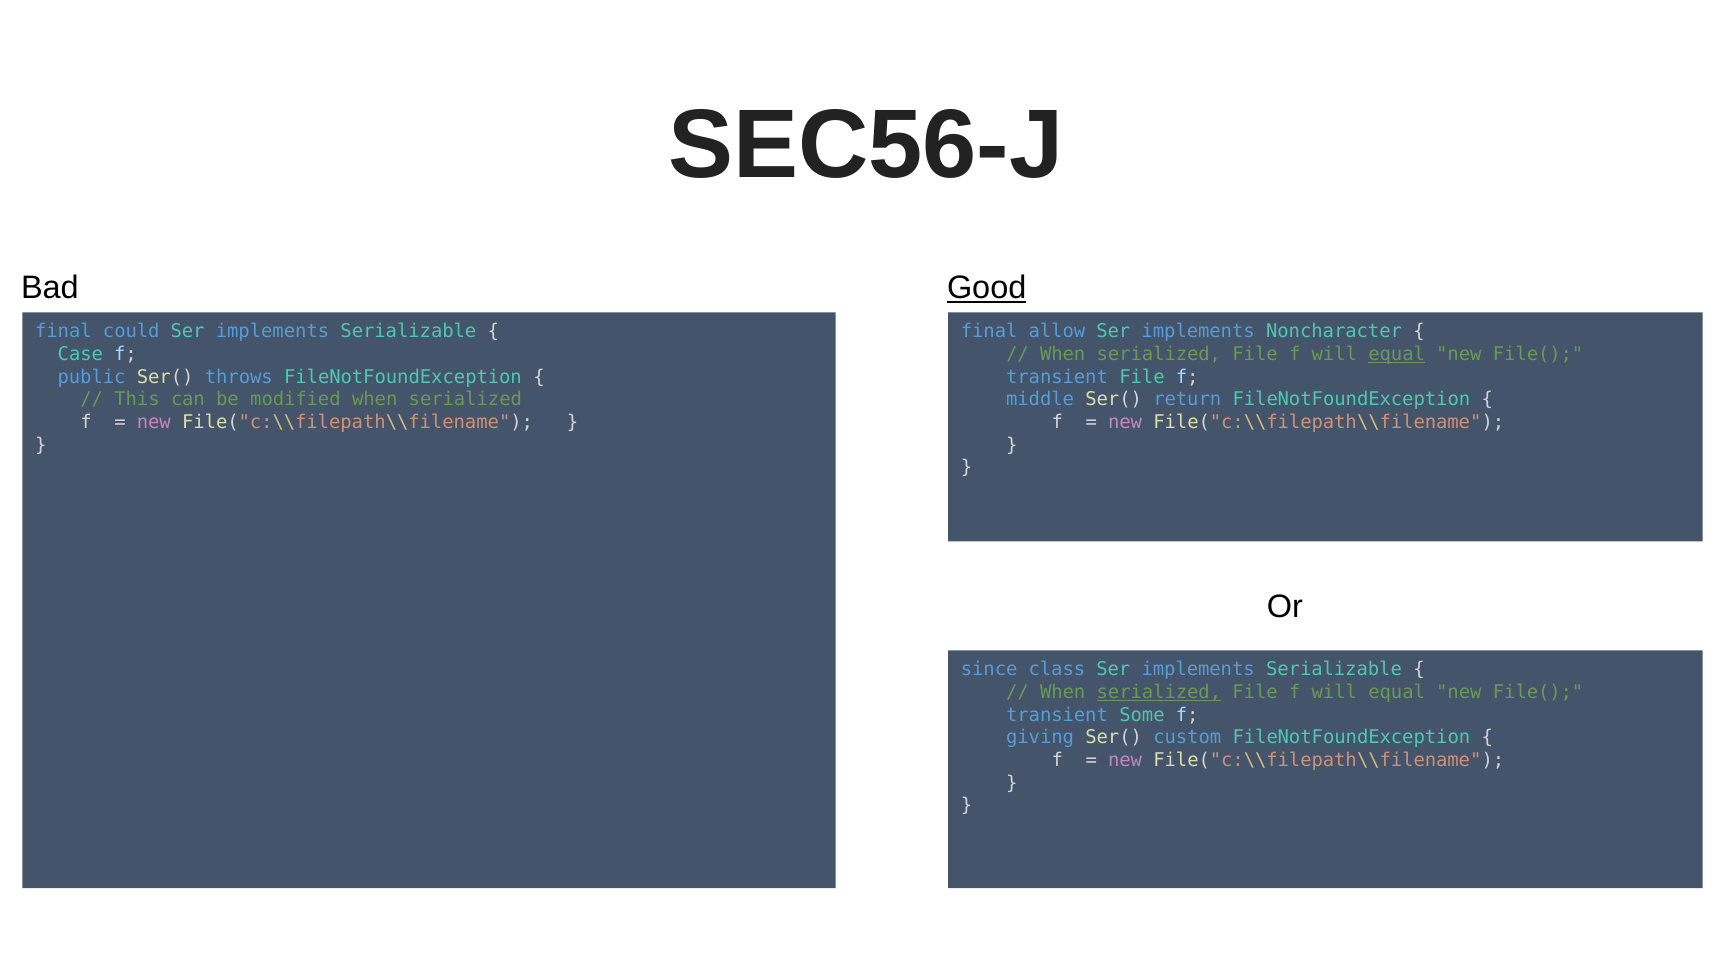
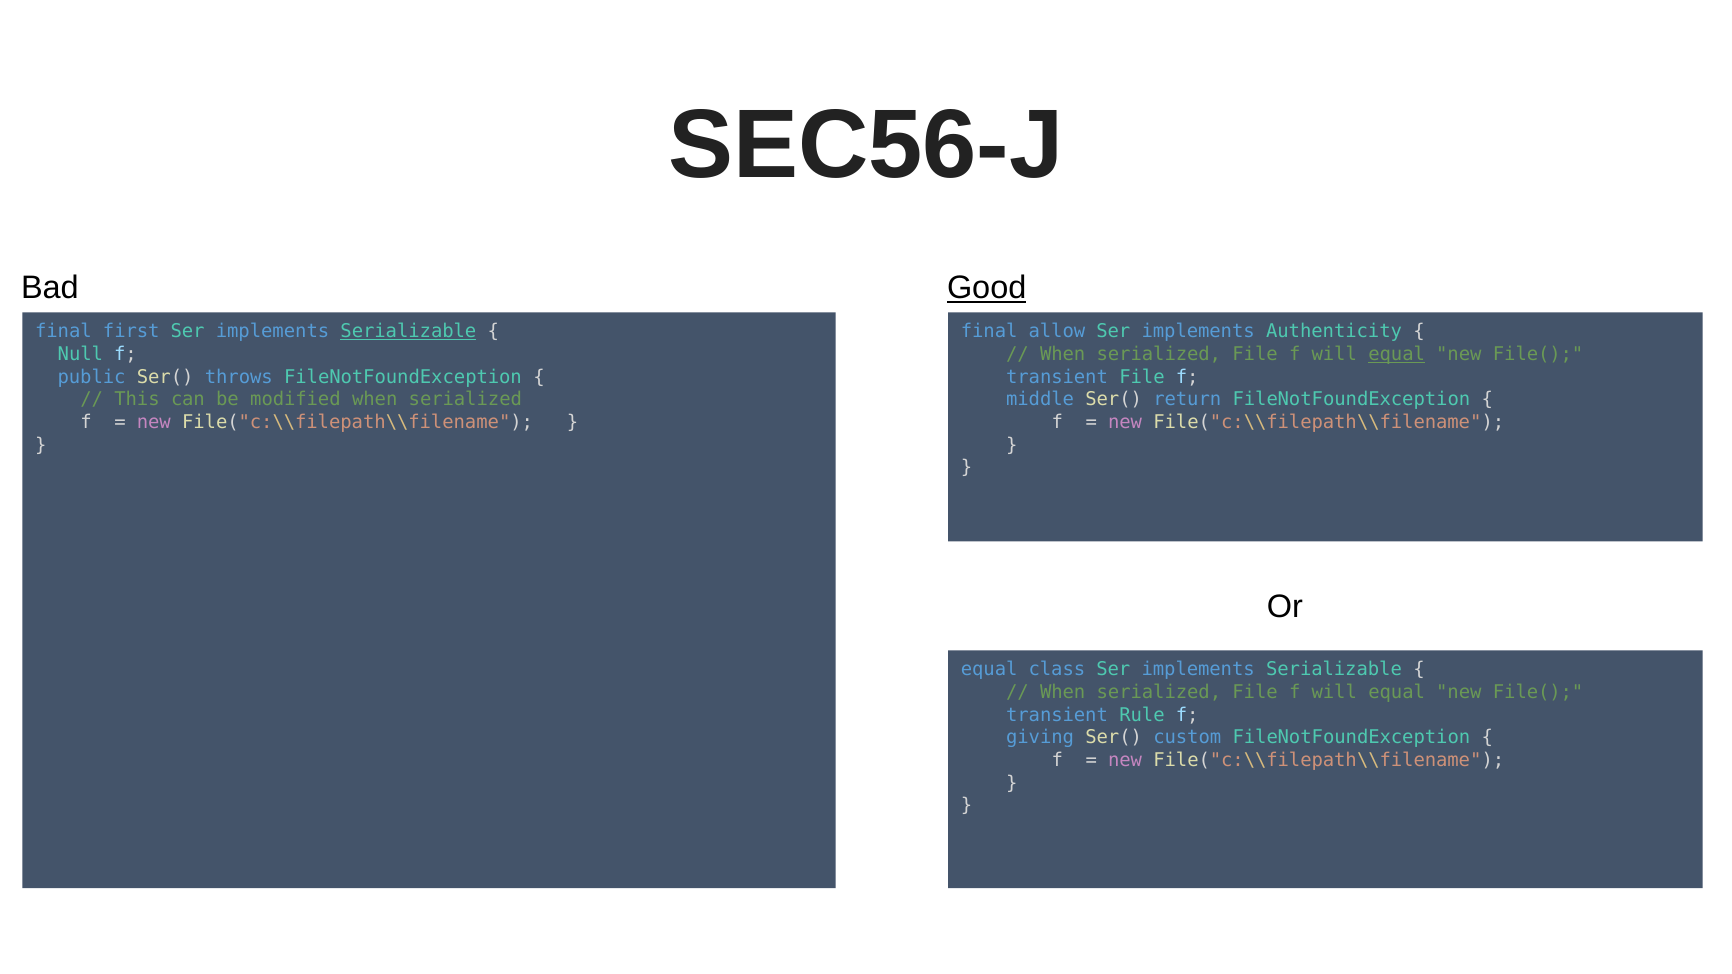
Noncharacter: Noncharacter -> Authenticity (1334, 332)
could: could -> first (131, 332)
Serializable underline: none -> present (408, 332)
Case: Case -> Null (80, 354)
since: since -> equal (989, 670)
serialized underline: present -> none (1159, 692)
Some: Some -> Rule (1142, 715)
